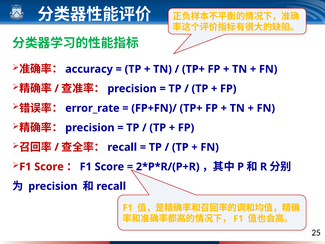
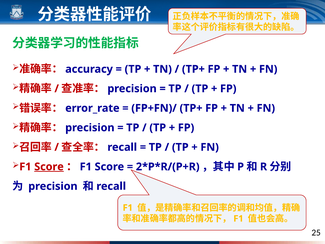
Score underline: none -> present (49, 167)
